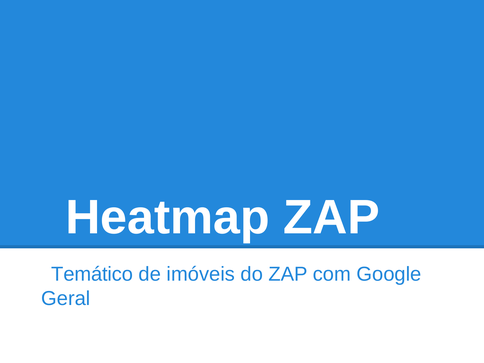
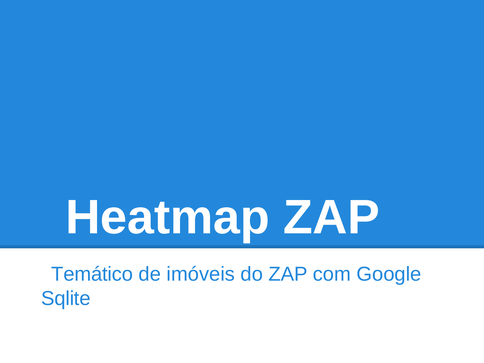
Geral: Geral -> Sqlite (66, 299)
